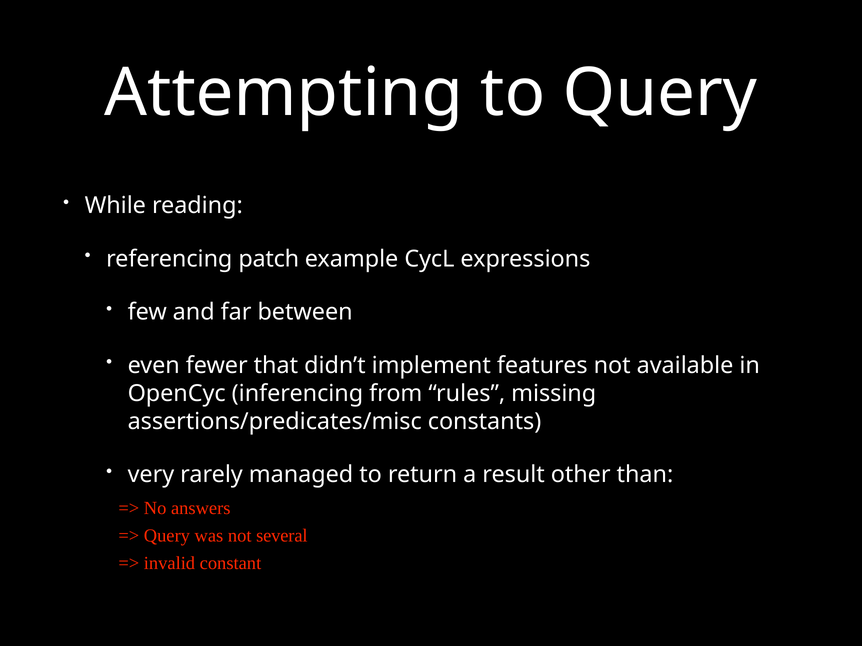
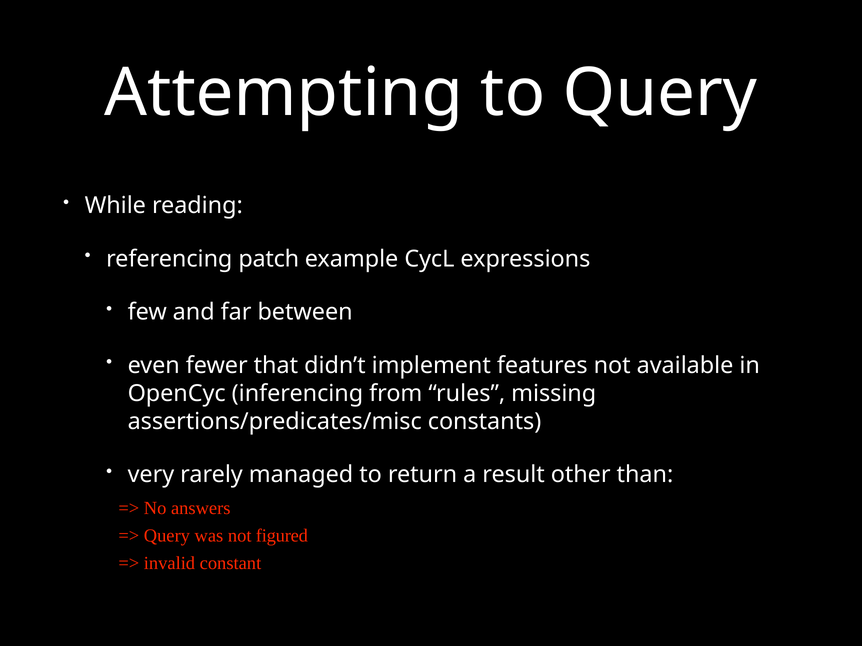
several: several -> figured (282, 536)
